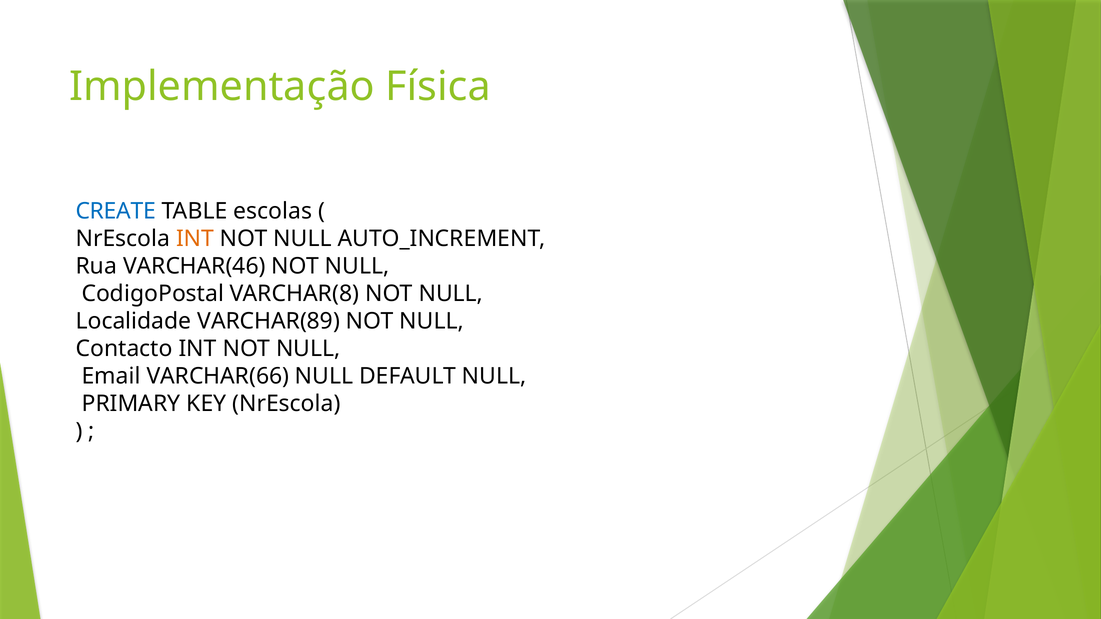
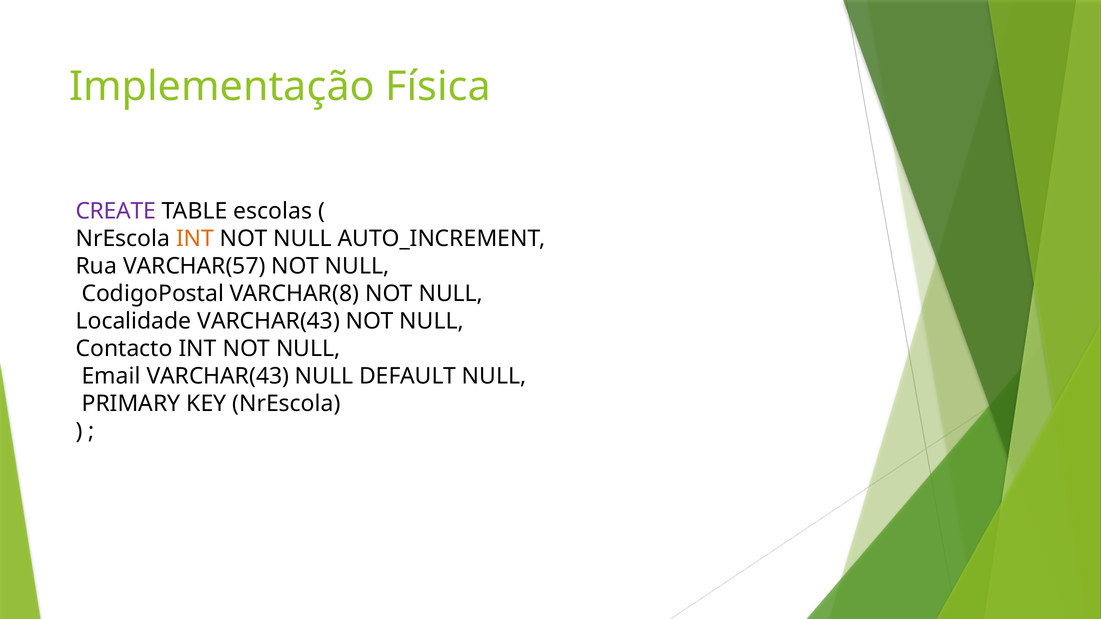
CREATE colour: blue -> purple (116, 211)
VARCHAR(46: VARCHAR(46 -> VARCHAR(57 (194, 266)
Localidade VARCHAR(89: VARCHAR(89 -> VARCHAR(43 (269, 321)
Email VARCHAR(66: VARCHAR(66 -> VARCHAR(43 (218, 376)
